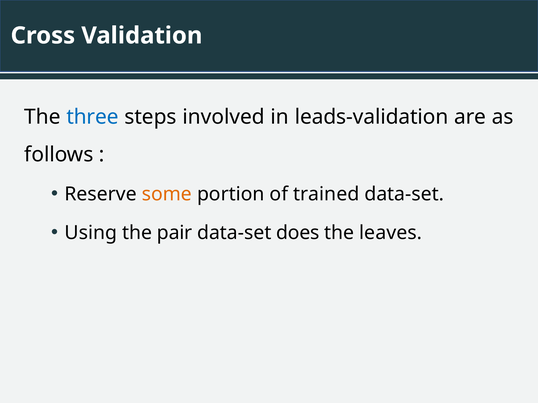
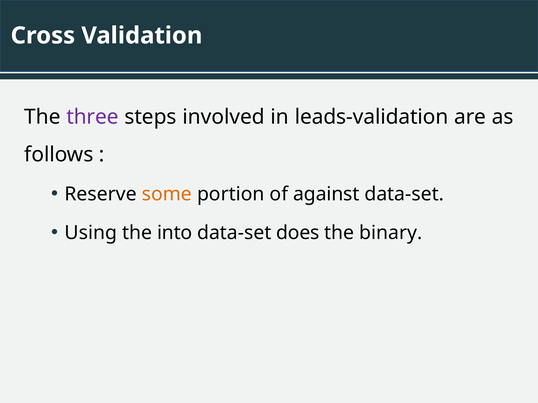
three colour: blue -> purple (93, 117)
trained: trained -> against (326, 194)
pair: pair -> into (175, 233)
leaves: leaves -> binary (391, 233)
